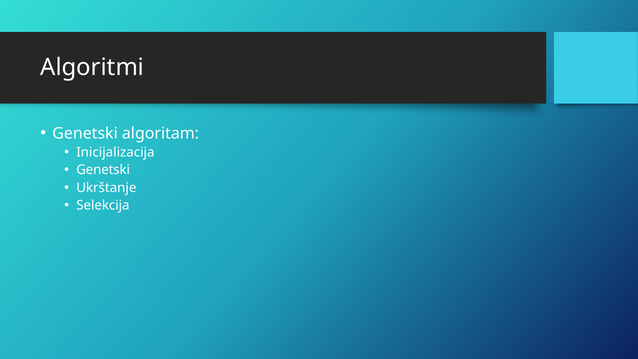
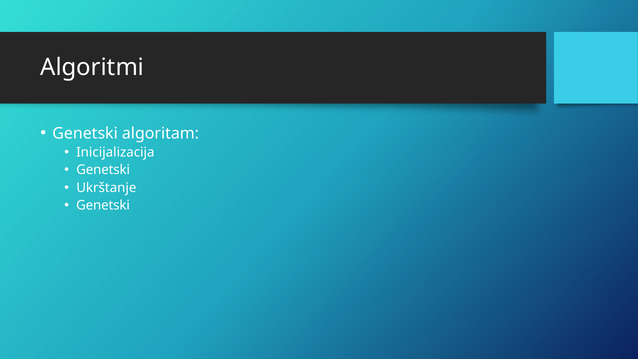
Selekcija: Selekcija -> Genetski (103, 205)
